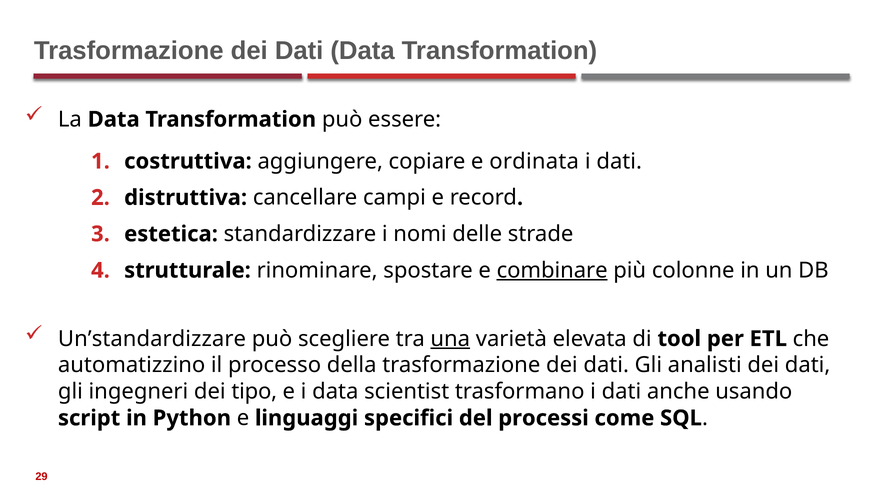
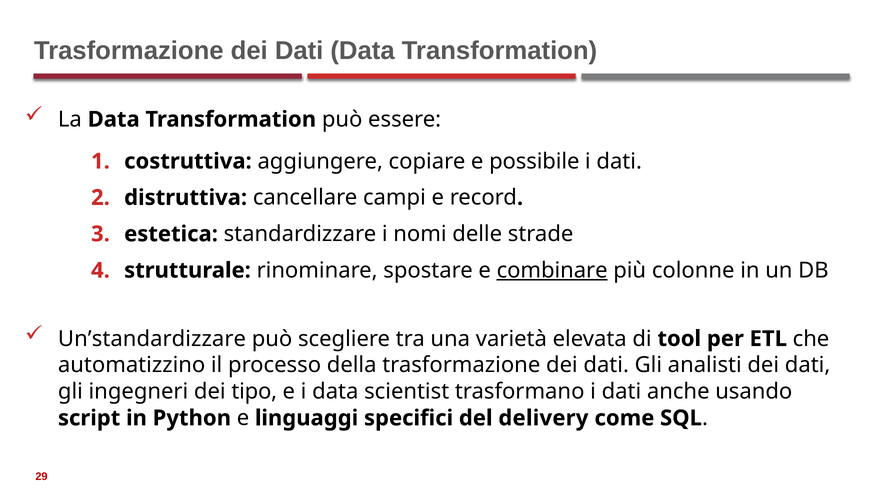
ordinata: ordinata -> possibile (534, 161)
una underline: present -> none (450, 339)
processi: processi -> delivery (543, 418)
